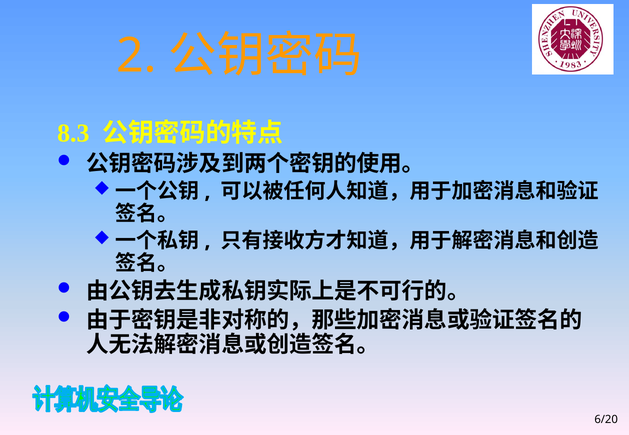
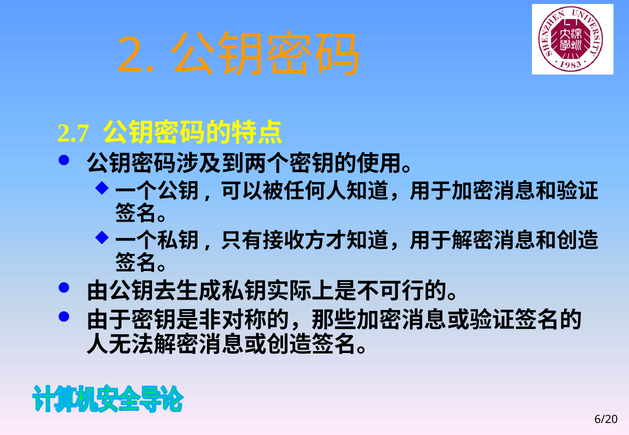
8.3: 8.3 -> 2.7 (73, 134)
